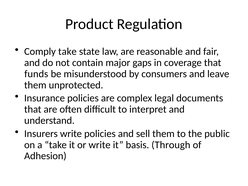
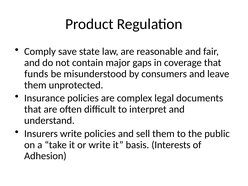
Comply take: take -> save (67, 52)
Through: Through -> Interests (171, 145)
